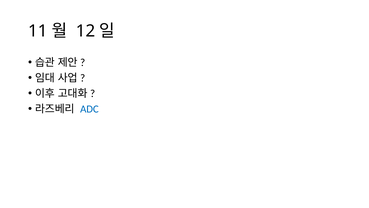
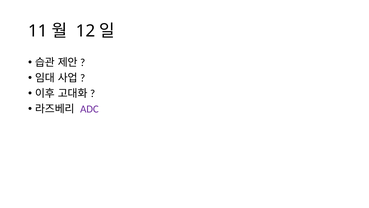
ADC colour: blue -> purple (89, 109)
